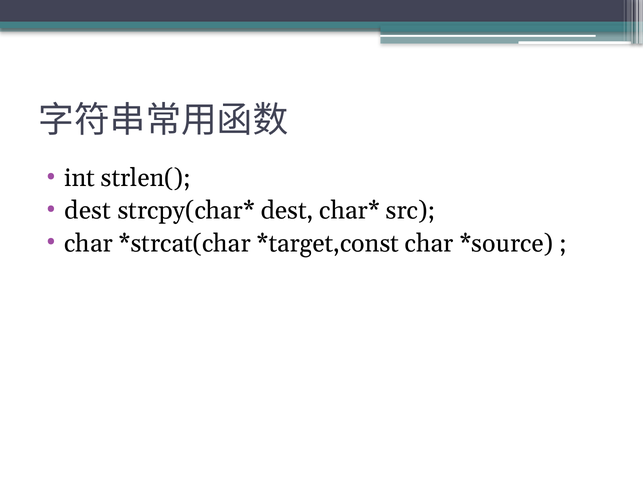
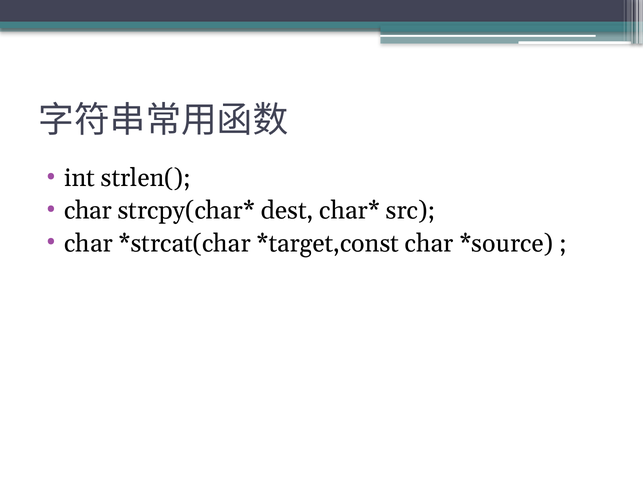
dest: dest -> char (88, 211)
